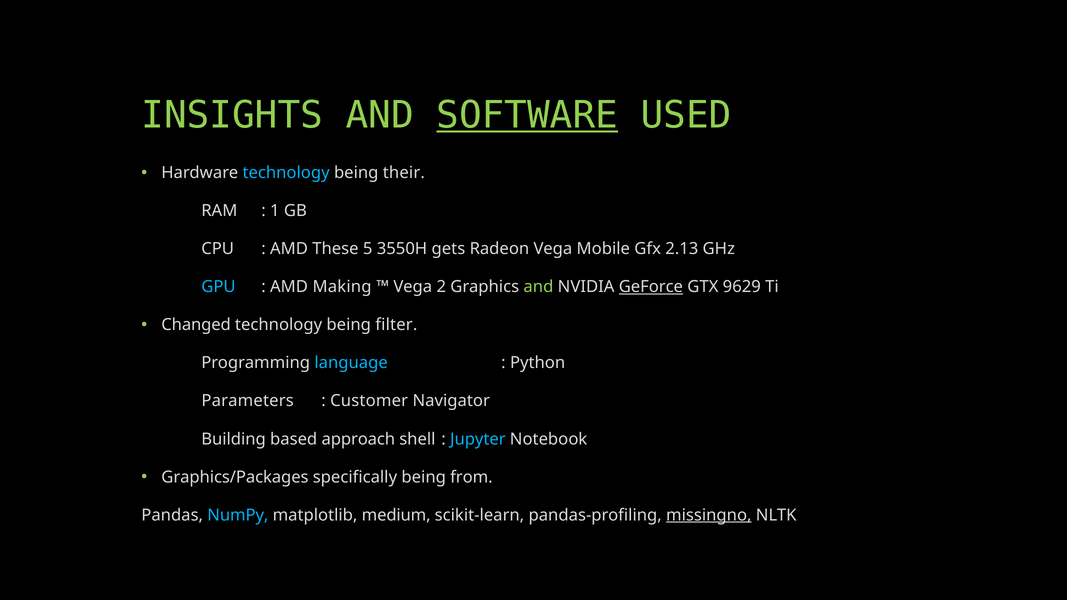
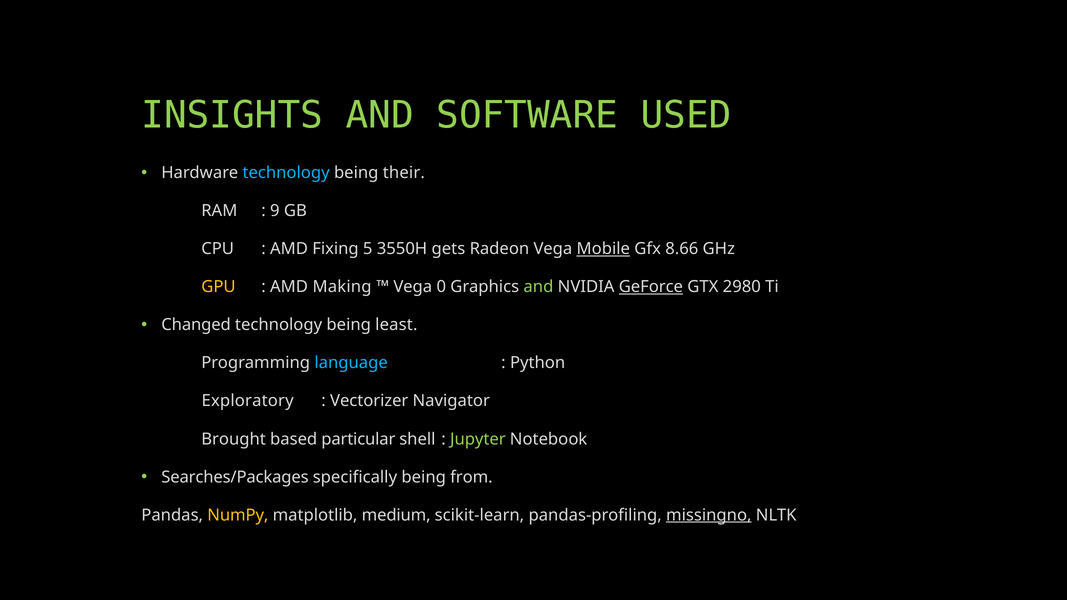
SOFTWARE underline: present -> none (527, 115)
1: 1 -> 9 (275, 211)
These: These -> Fixing (335, 249)
Mobile underline: none -> present (603, 249)
2.13: 2.13 -> 8.66 (682, 249)
GPU colour: light blue -> yellow (218, 287)
2: 2 -> 0 (441, 287)
9629: 9629 -> 2980 (742, 287)
filter: filter -> least (396, 325)
Parameters: Parameters -> Exploratory (248, 401)
Customer: Customer -> Vectorizer (369, 401)
Building: Building -> Brought (234, 439)
approach: approach -> particular (358, 439)
Jupyter colour: light blue -> light green (478, 439)
Graphics/Packages: Graphics/Packages -> Searches/Packages (235, 477)
NumPy colour: light blue -> yellow (238, 515)
